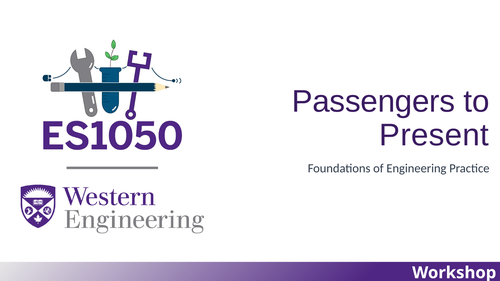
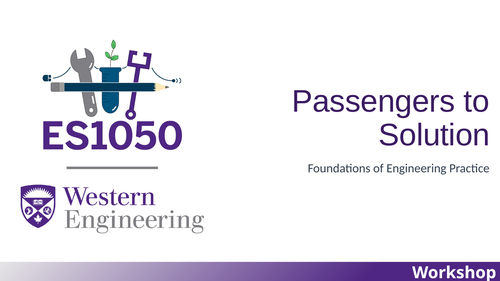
Present: Present -> Solution (434, 135)
